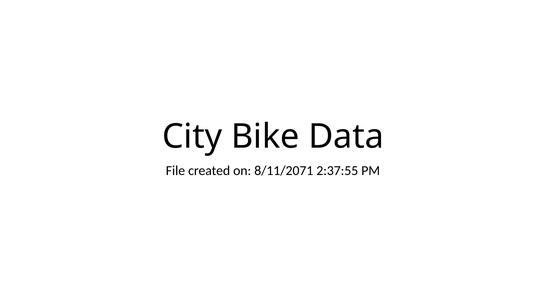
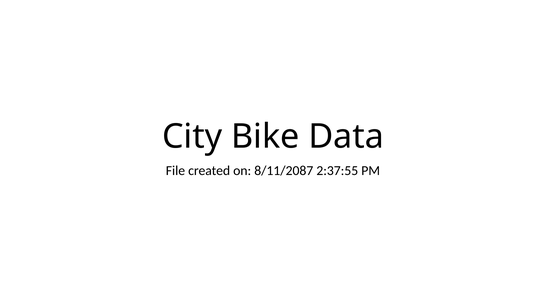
8/11/2071: 8/11/2071 -> 8/11/2087 (284, 171)
